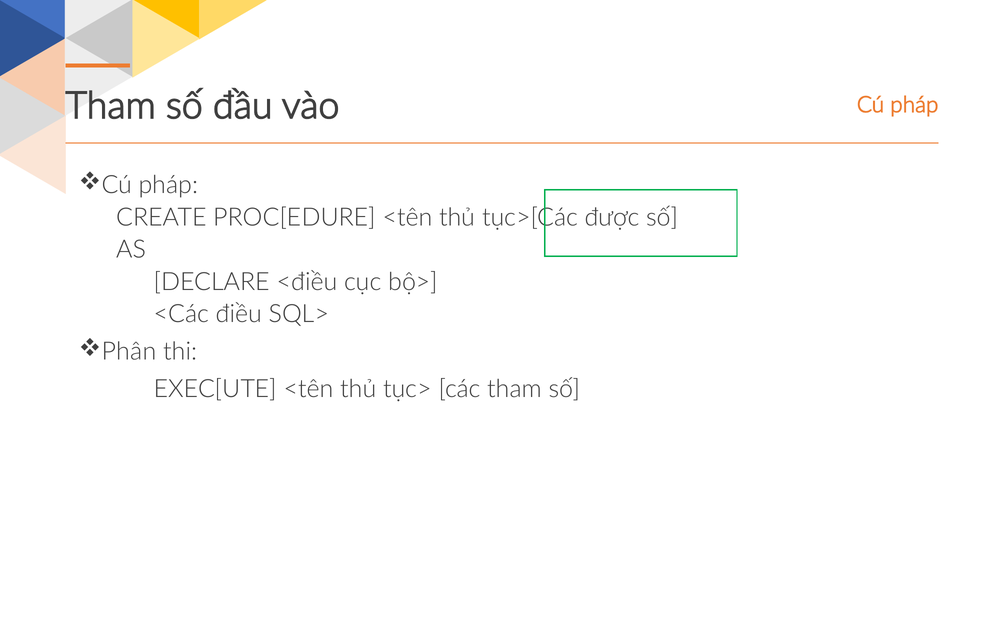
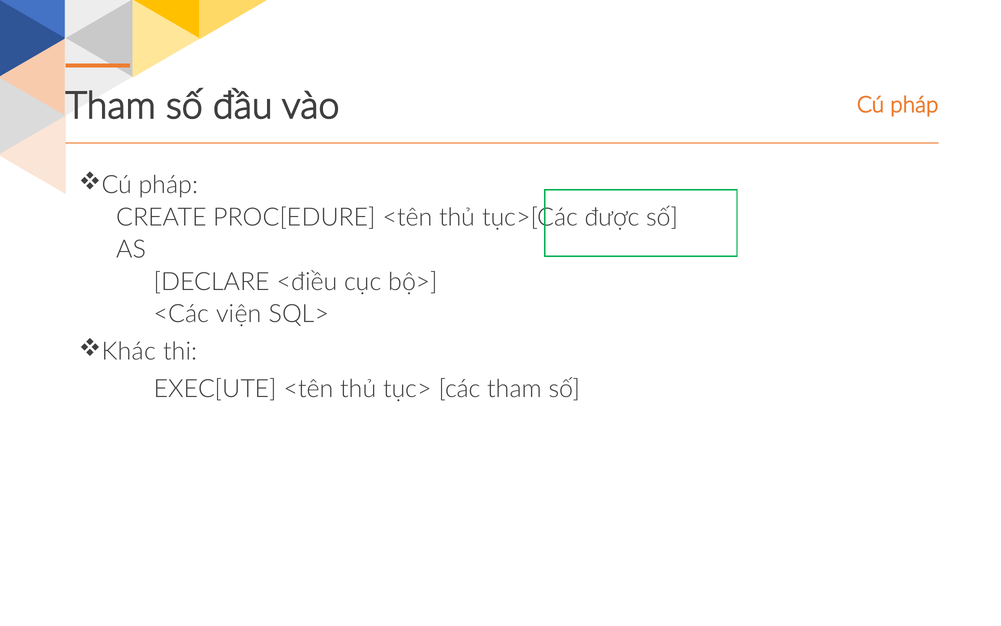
điều: điều -> viện (239, 314)
Phân: Phân -> Khác (129, 351)
